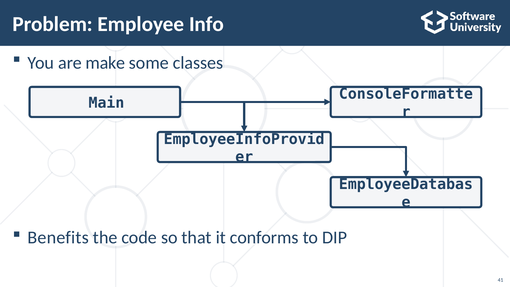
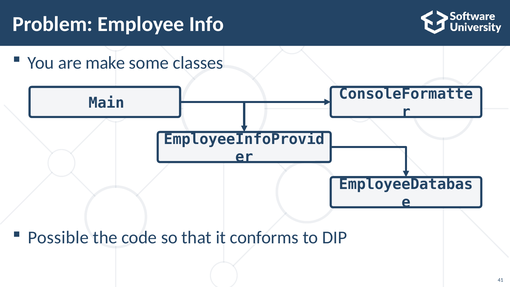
Benefits: Benefits -> Possible (58, 238)
